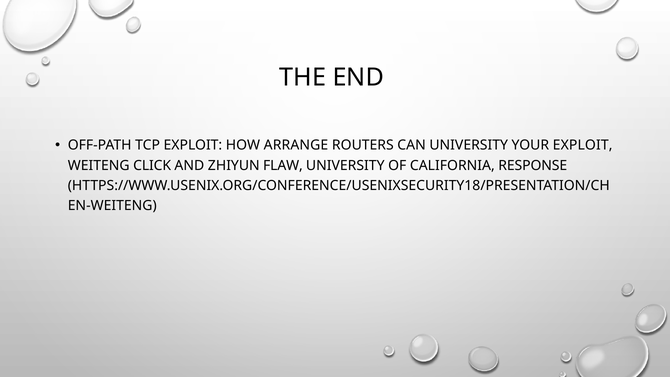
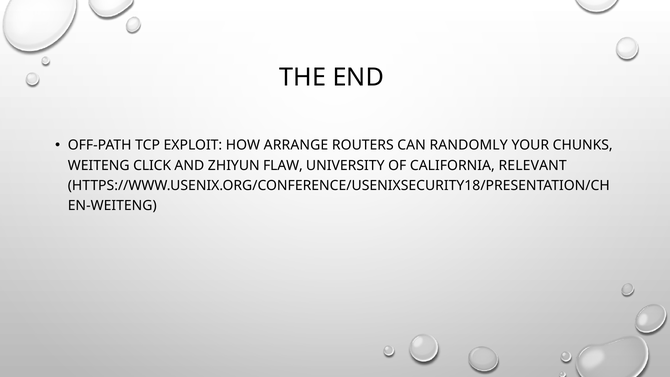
CAN UNIVERSITY: UNIVERSITY -> RANDOMLY (469, 145)
YOUR EXPLOIT: EXPLOIT -> CHUNKS (583, 145)
RESPONSE: RESPONSE -> RELEVANT (533, 165)
